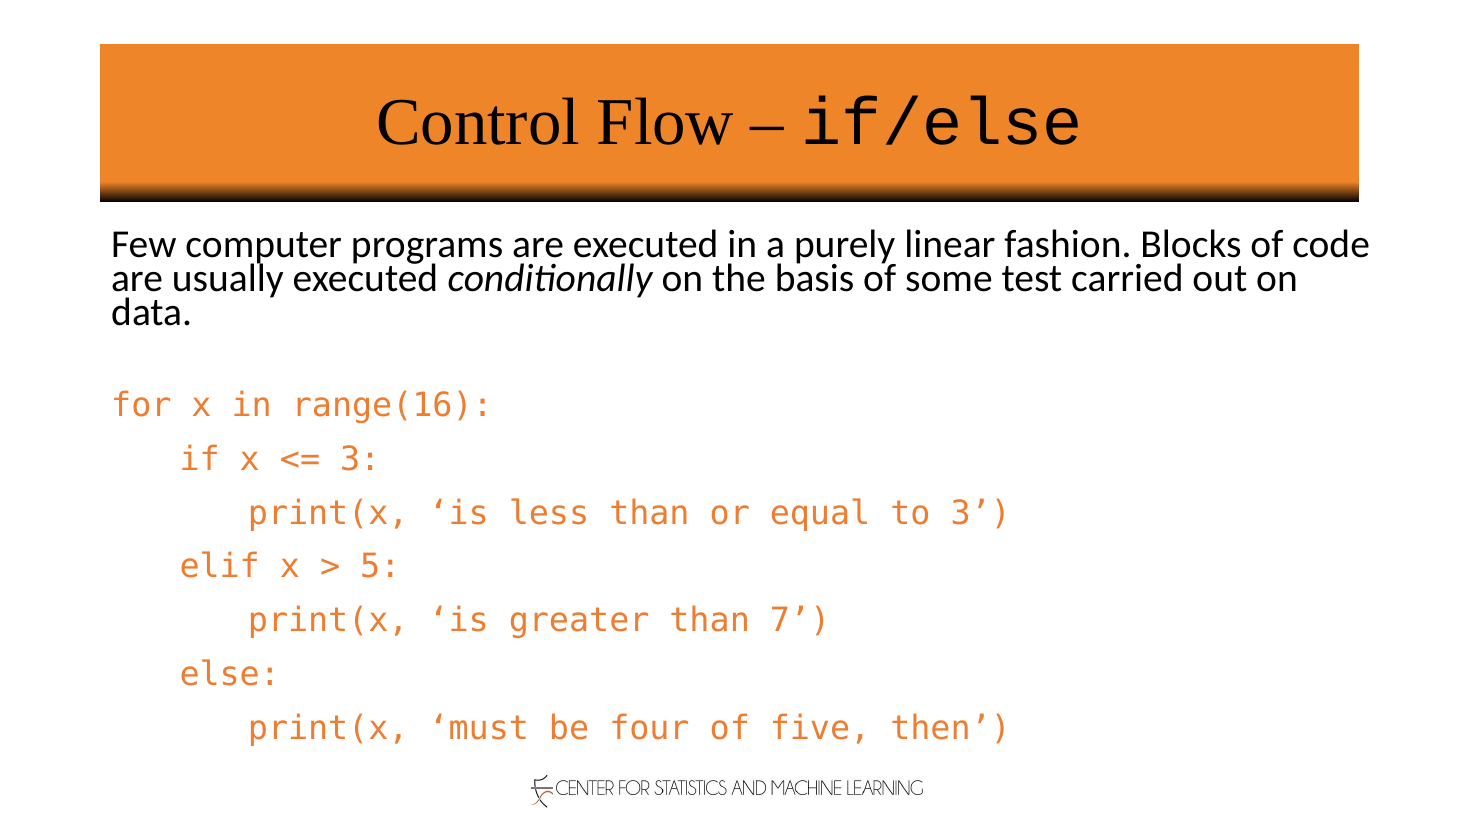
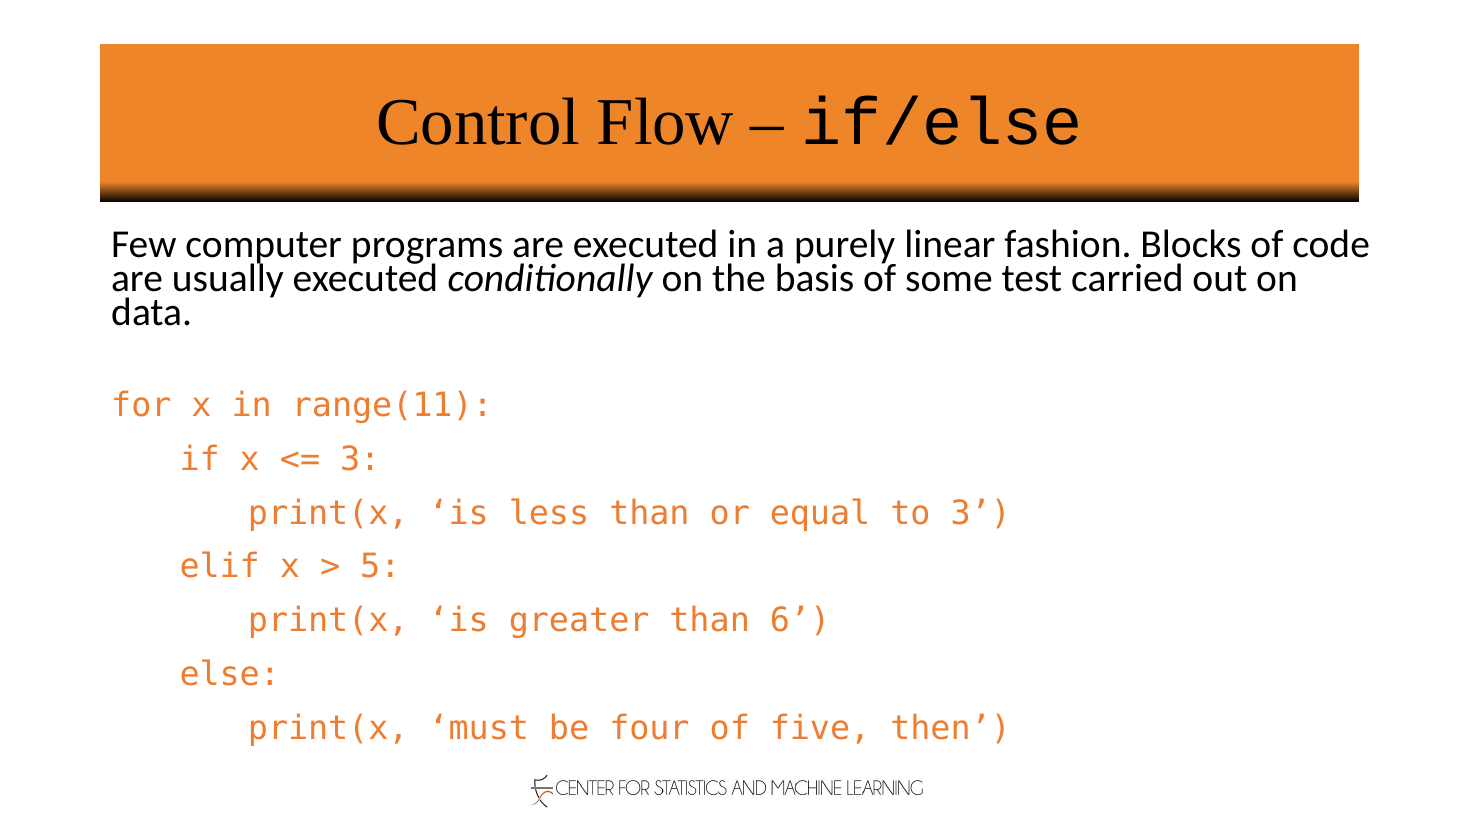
range(16: range(16 -> range(11 (392, 405)
7: 7 -> 6 (800, 621)
